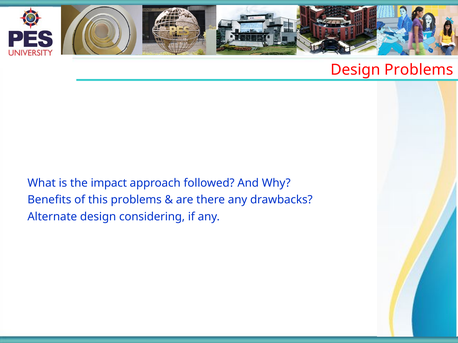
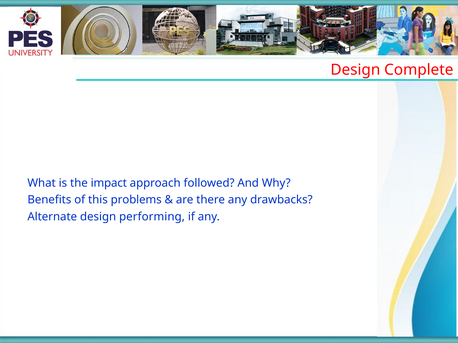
Design Problems: Problems -> Complete (419, 70)
considering: considering -> performing (152, 217)
